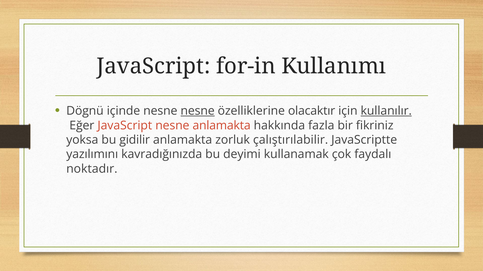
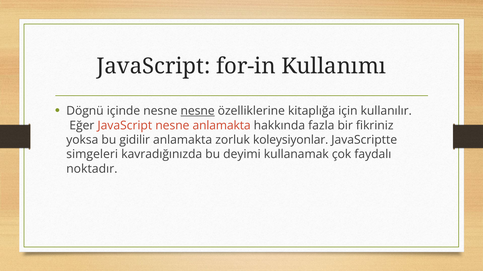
olacaktır: olacaktır -> kitaplığa (312, 111)
kullanılır underline: present -> none (386, 111)
çalıştırılabilir: çalıştırılabilir -> koleysiyonlar (291, 140)
yazılımını: yazılımını -> simgeleri (92, 155)
